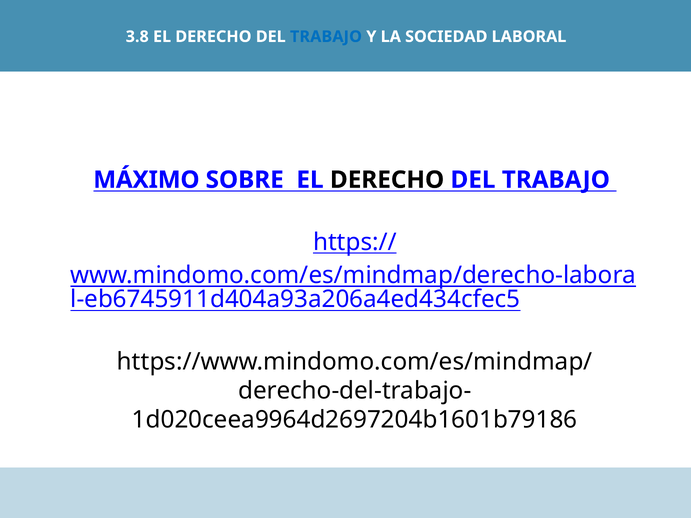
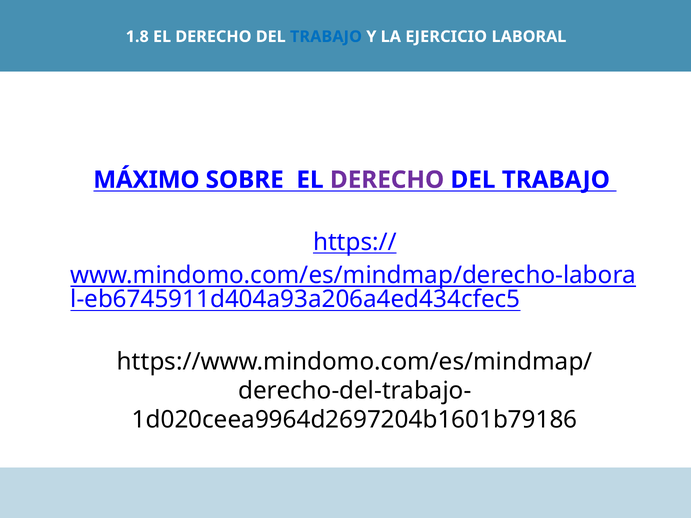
3.8: 3.8 -> 1.8 (137, 37)
SOCIEDAD: SOCIEDAD -> EJERCICIO (446, 37)
DERECHO colour: black -> purple (387, 180)
